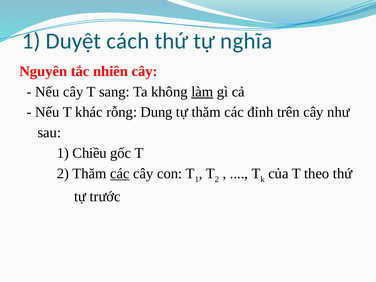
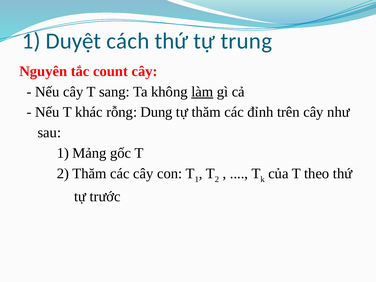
nghĩa: nghĩa -> trung (246, 41)
nhiên: nhiên -> count (111, 71)
Chiều: Chiều -> Mảng (90, 153)
các underline: present -> none (120, 174)
